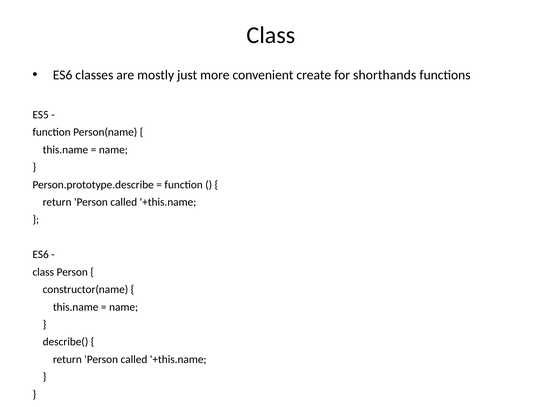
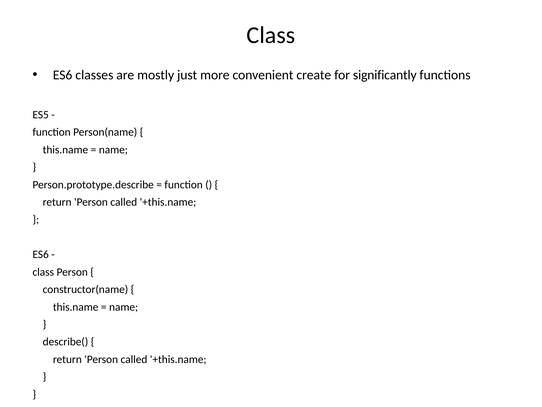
shorthands: shorthands -> significantly (385, 75)
